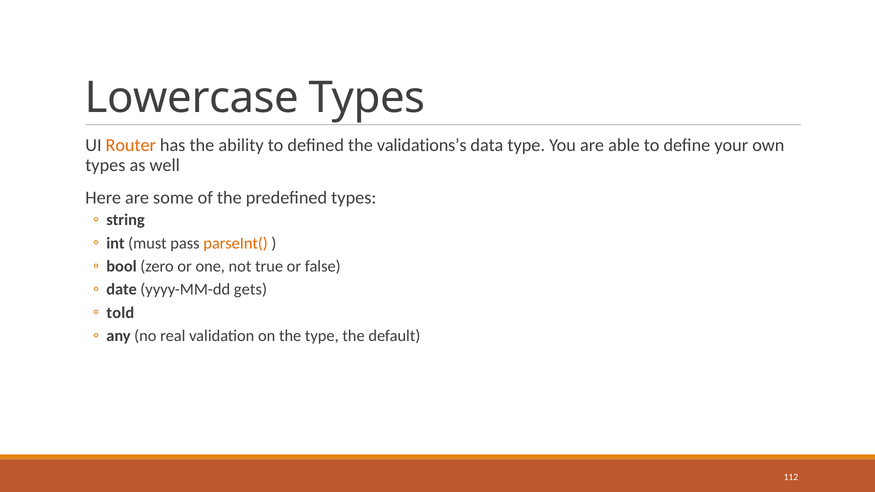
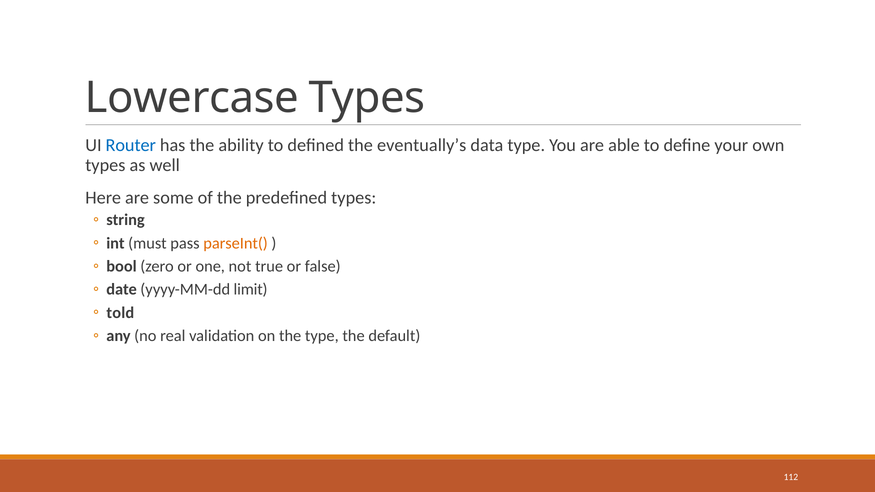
Router colour: orange -> blue (131, 146)
validations’s: validations’s -> eventually’s (422, 146)
gets: gets -> limit (251, 290)
